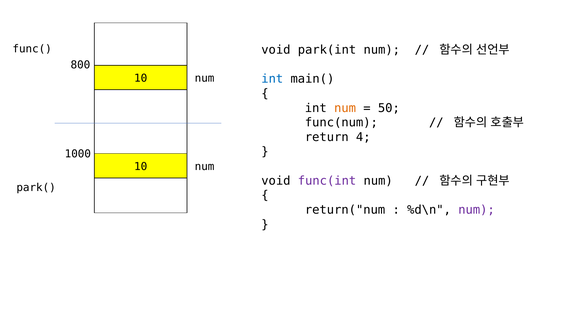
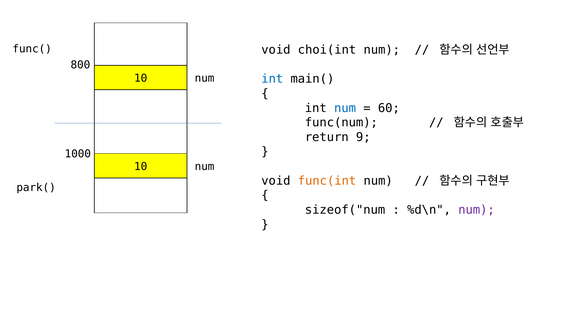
park(int: park(int -> choi(int (327, 50)
num colour: orange -> blue (345, 108)
50: 50 -> 60 (389, 108)
4: 4 -> 9 (363, 137)
func(int colour: purple -> orange (327, 181)
return("num: return("num -> sizeof("num (345, 210)
